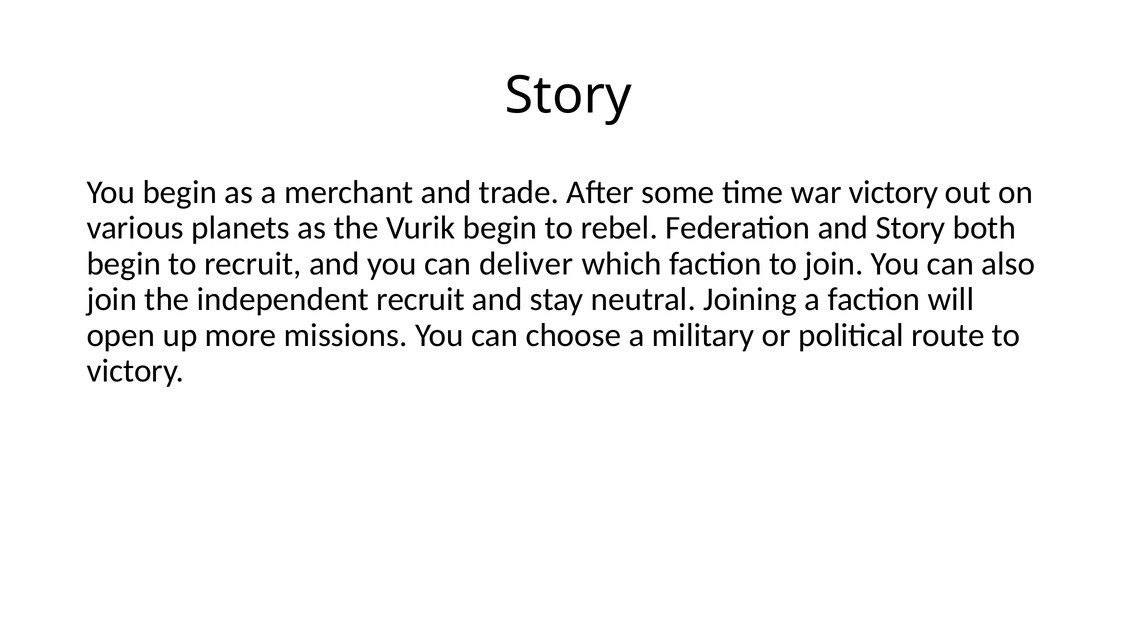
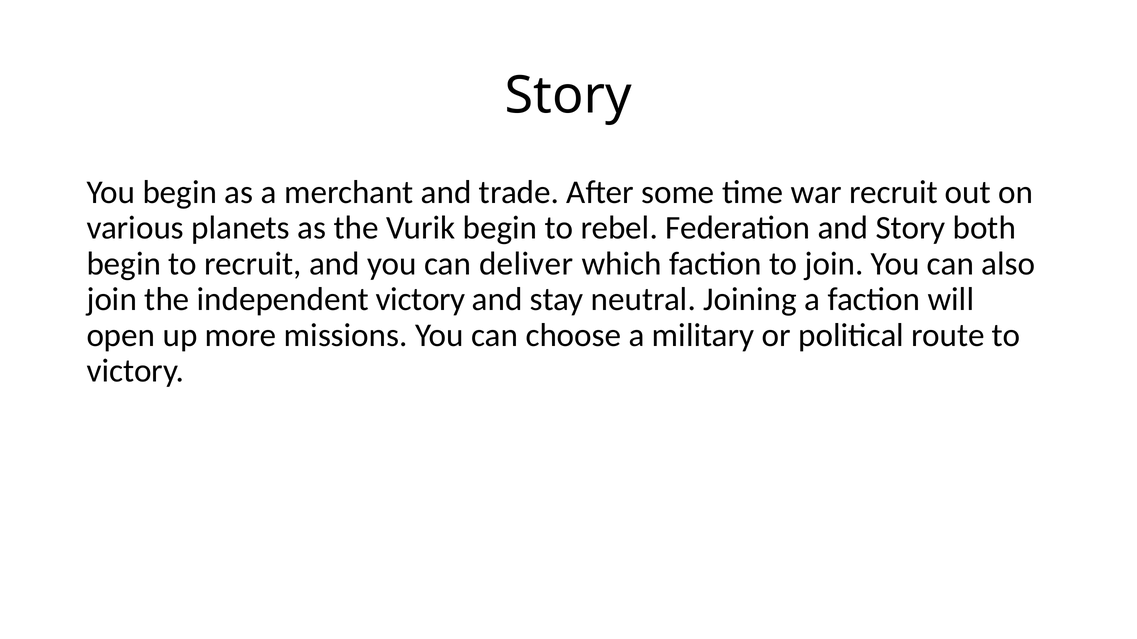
war victory: victory -> recruit (893, 192)
independent recruit: recruit -> victory (421, 300)
